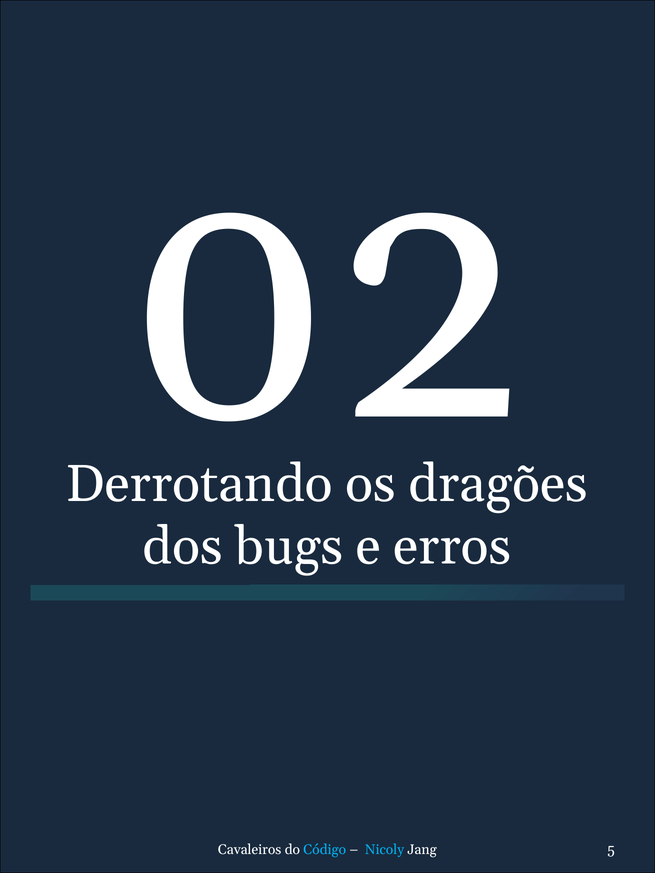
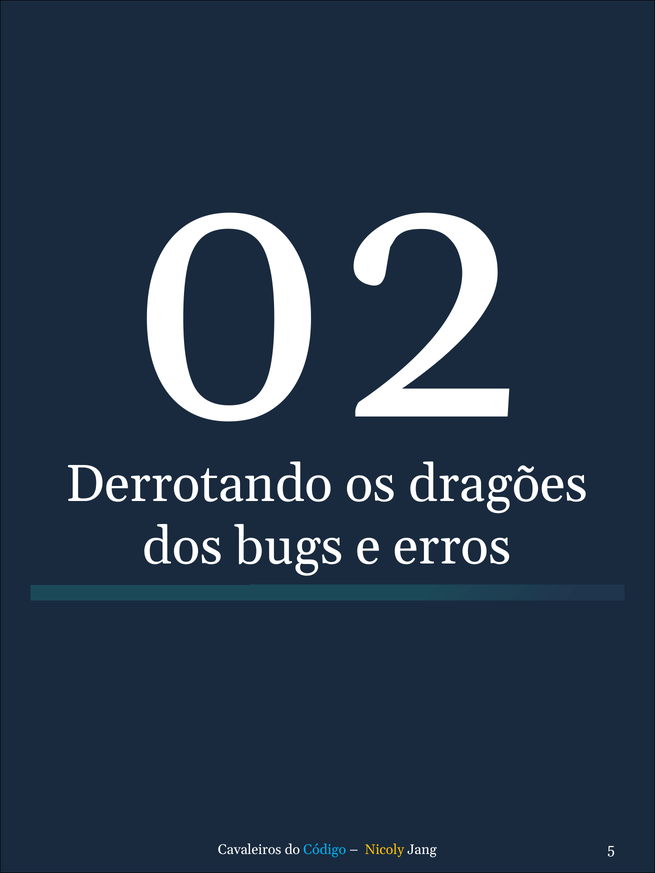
Nicoly colour: light blue -> yellow (385, 850)
